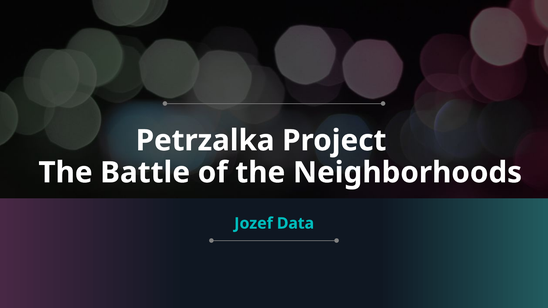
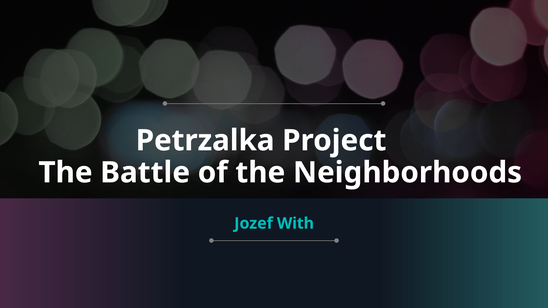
Data: Data -> With (295, 224)
